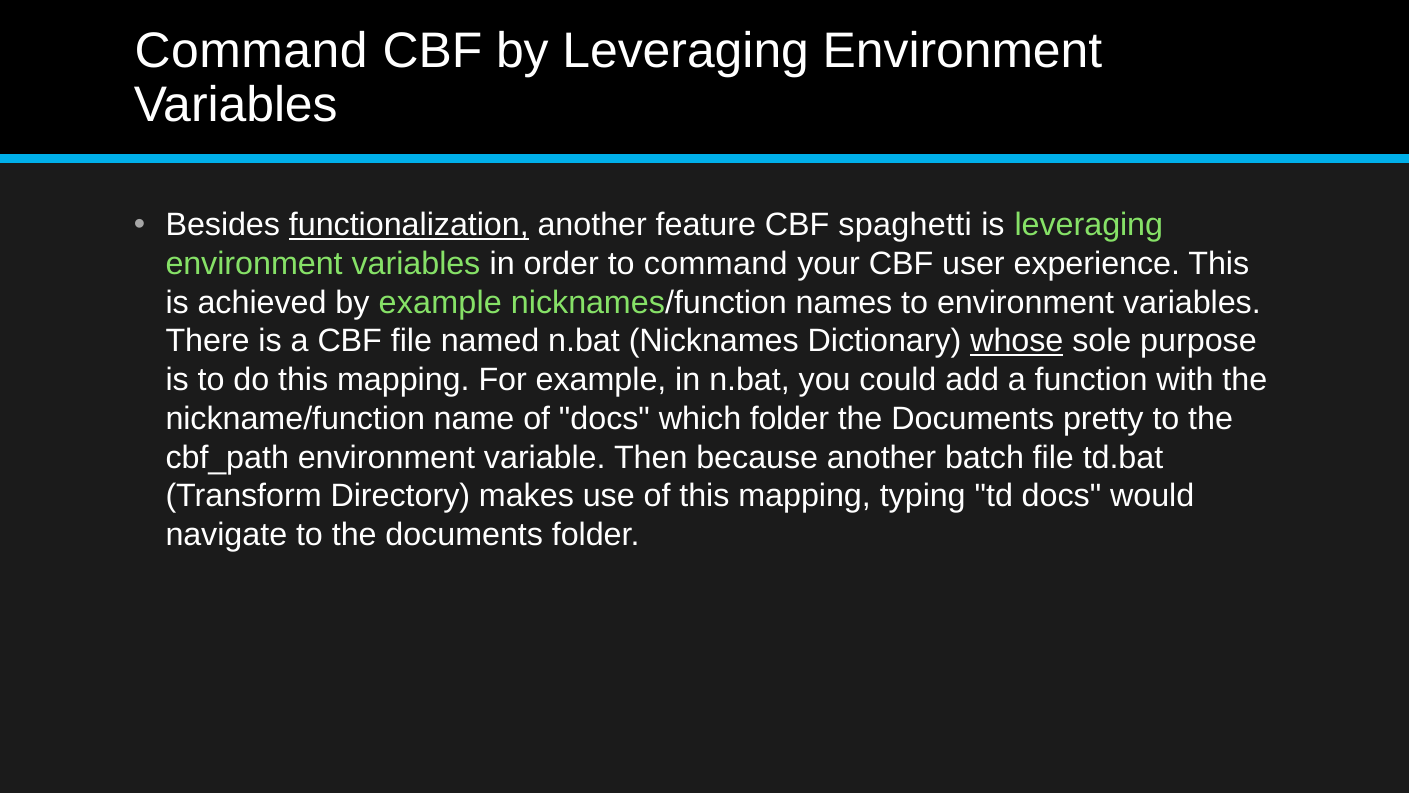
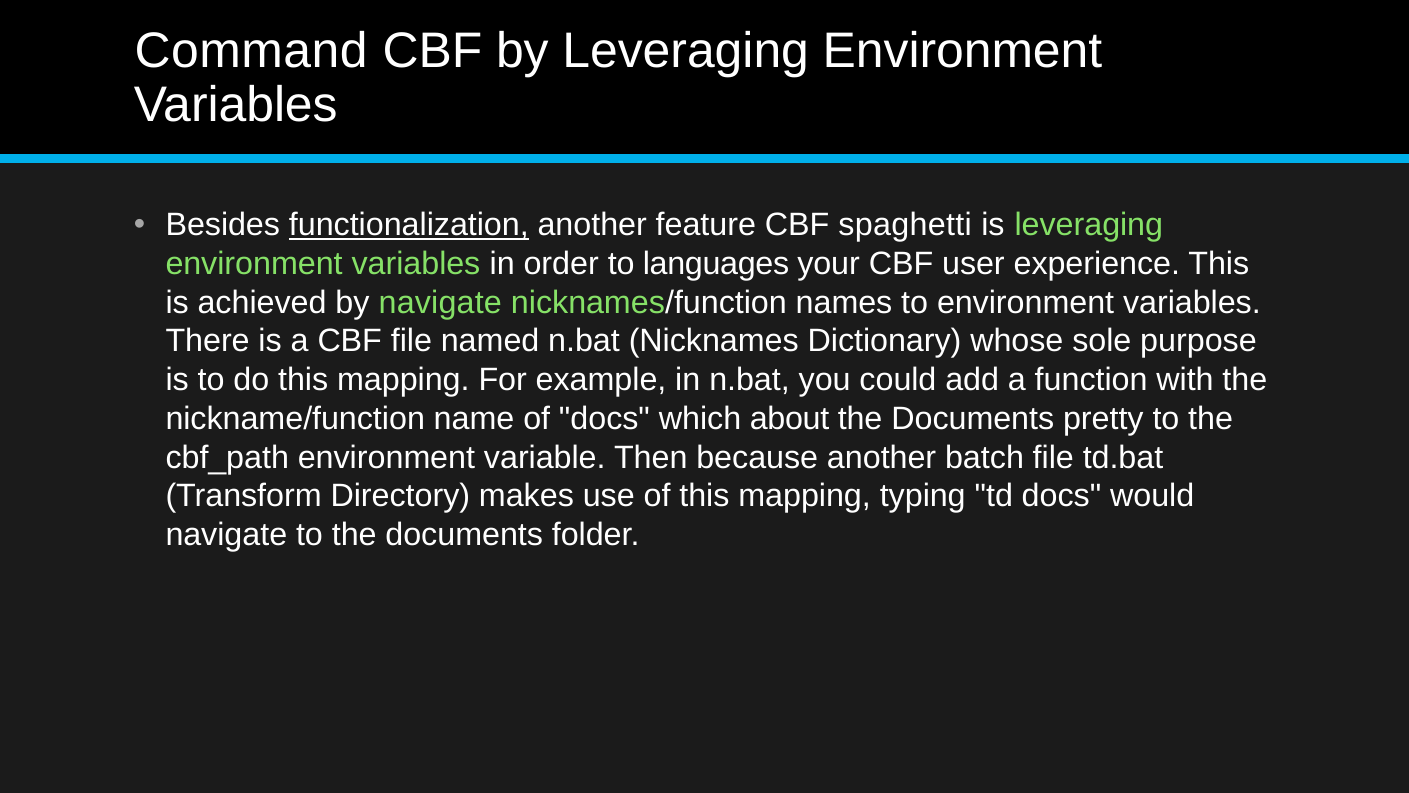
to command: command -> languages (716, 264)
by example: example -> navigate (440, 302)
whose underline: present -> none (1017, 341)
which folder: folder -> about (790, 418)
